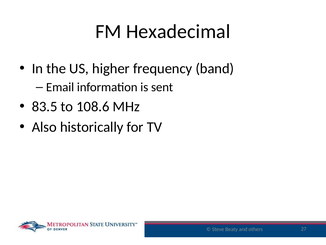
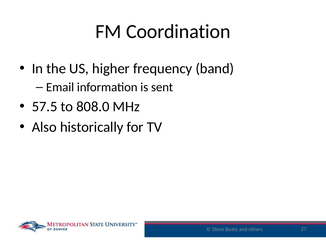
Hexadecimal: Hexadecimal -> Coordination (178, 32)
83.5: 83.5 -> 57.5 (45, 106)
108.6: 108.6 -> 808.0 (93, 106)
